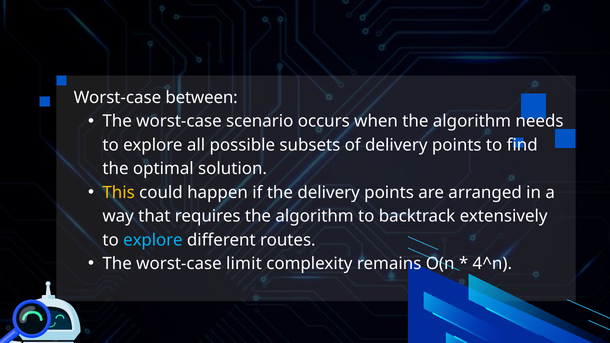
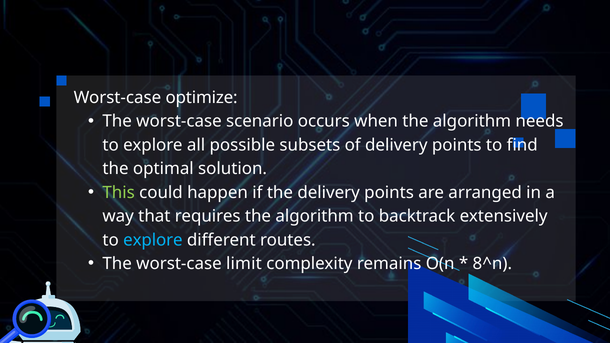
between: between -> optimize (202, 98)
This colour: yellow -> light green (119, 193)
4^n: 4^n -> 8^n (492, 264)
